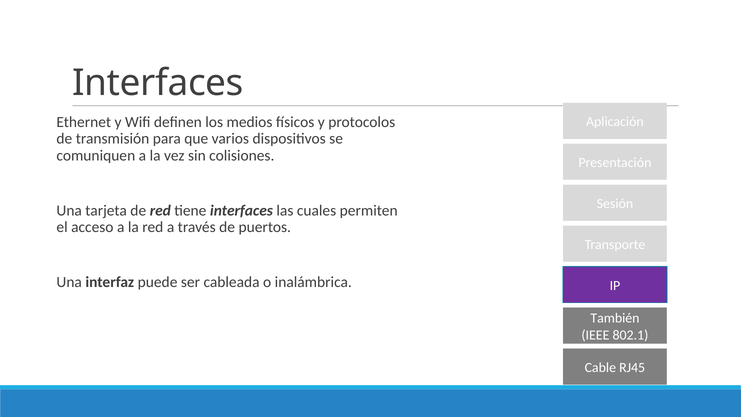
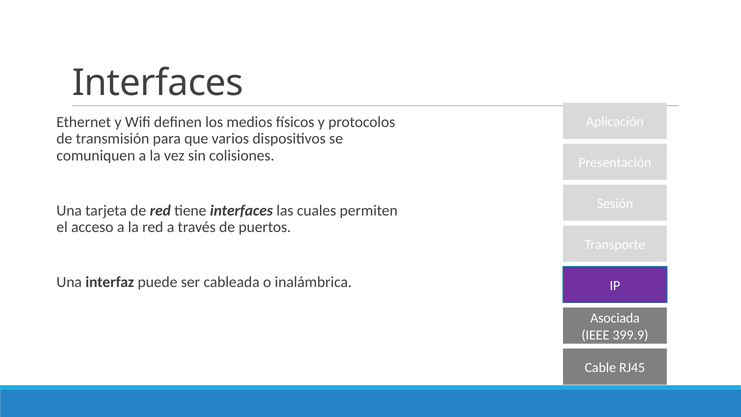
También: También -> Asociada (615, 318)
802.1: 802.1 -> 399.9 (630, 335)
